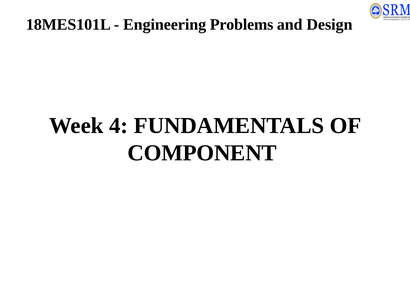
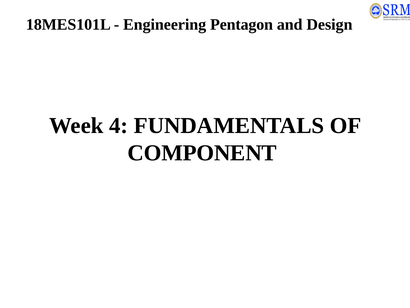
Problems: Problems -> Pentagon (242, 24)
